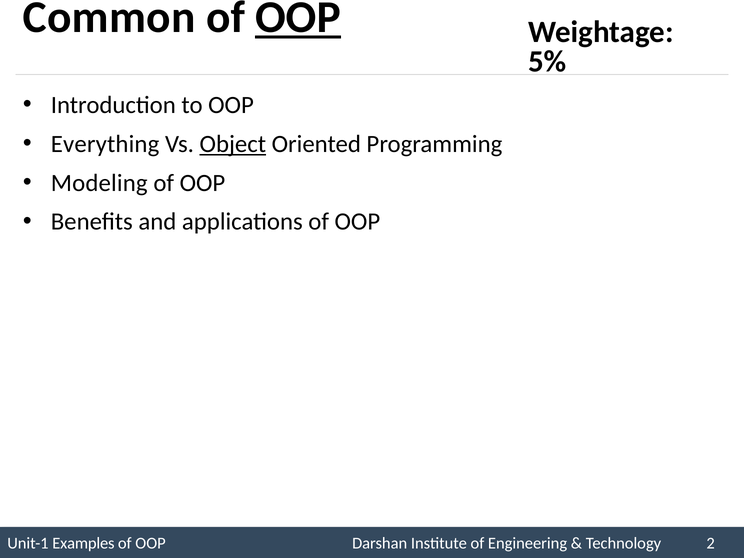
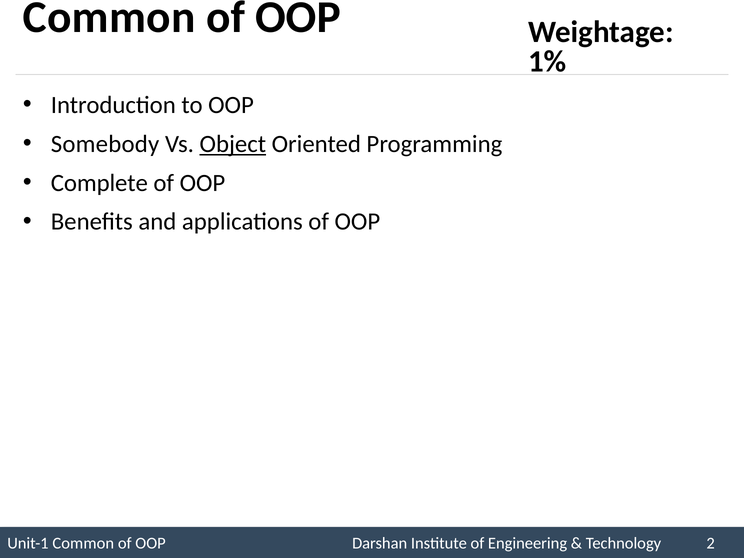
OOP underline: present -> none (298, 17)
5%: 5% -> 1% (547, 62)
Everything: Everything -> Somebody (105, 144)
Modeling: Modeling -> Complete (99, 183)
Examples: Examples -> Common (83, 543)
